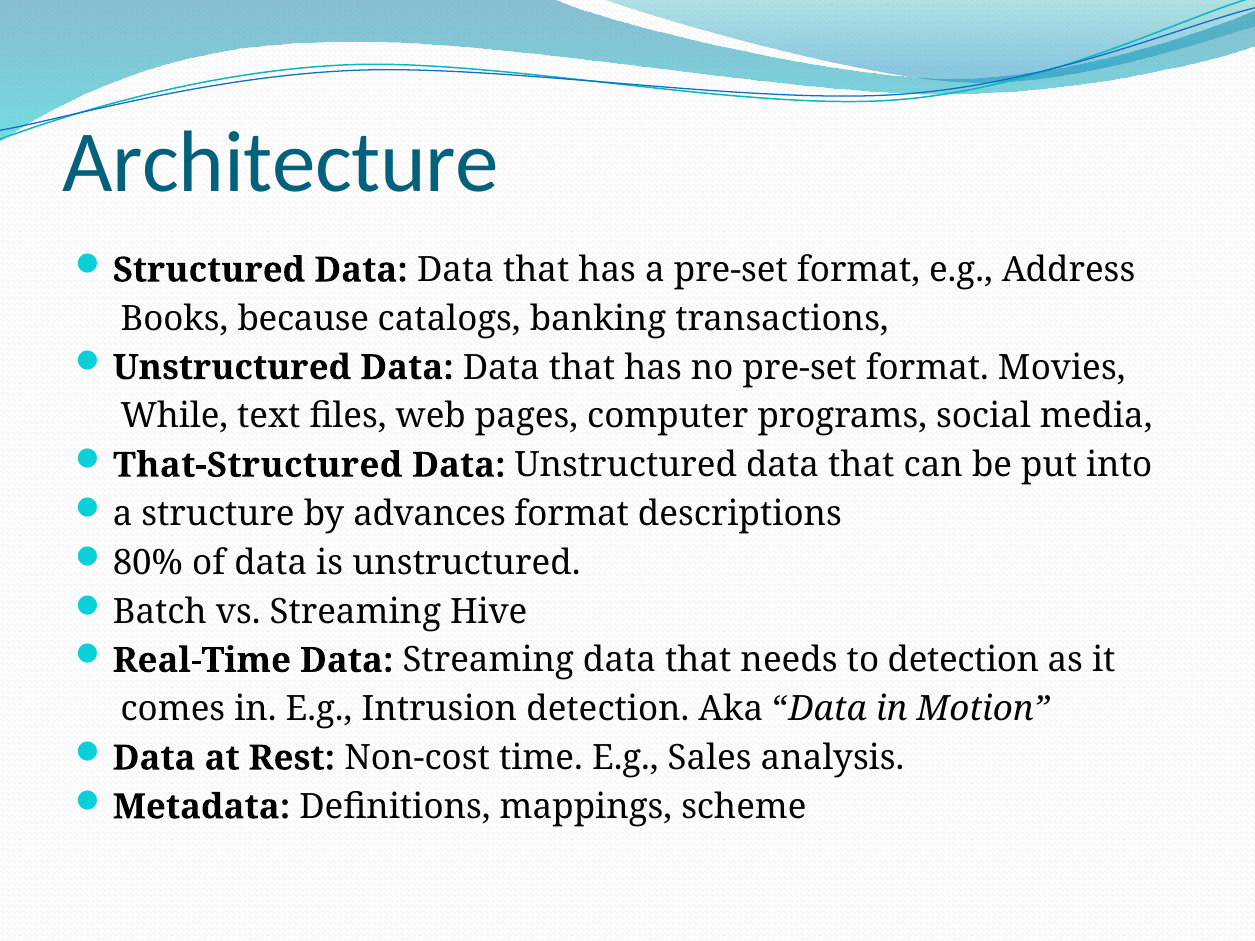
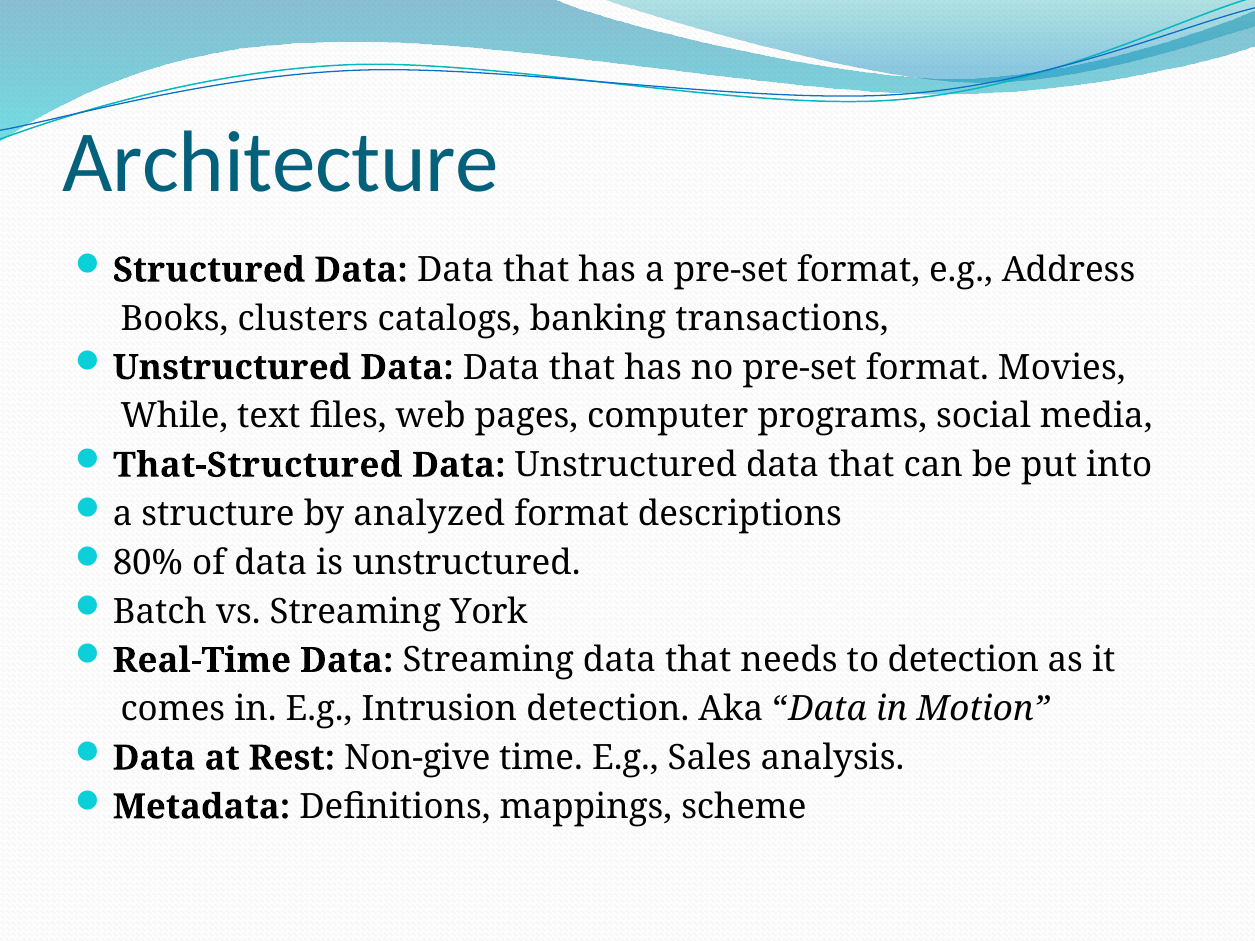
because: because -> clusters (303, 319)
advances: advances -> analyzed (429, 514)
Hive: Hive -> York (489, 612)
Non-cost: Non-cost -> Non-give (417, 758)
